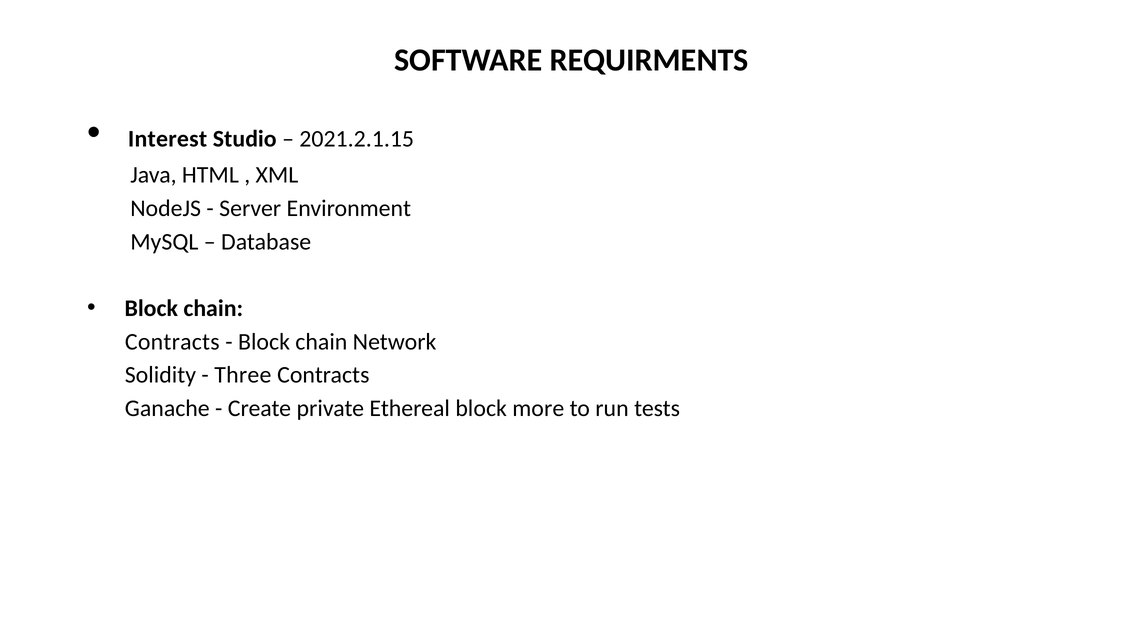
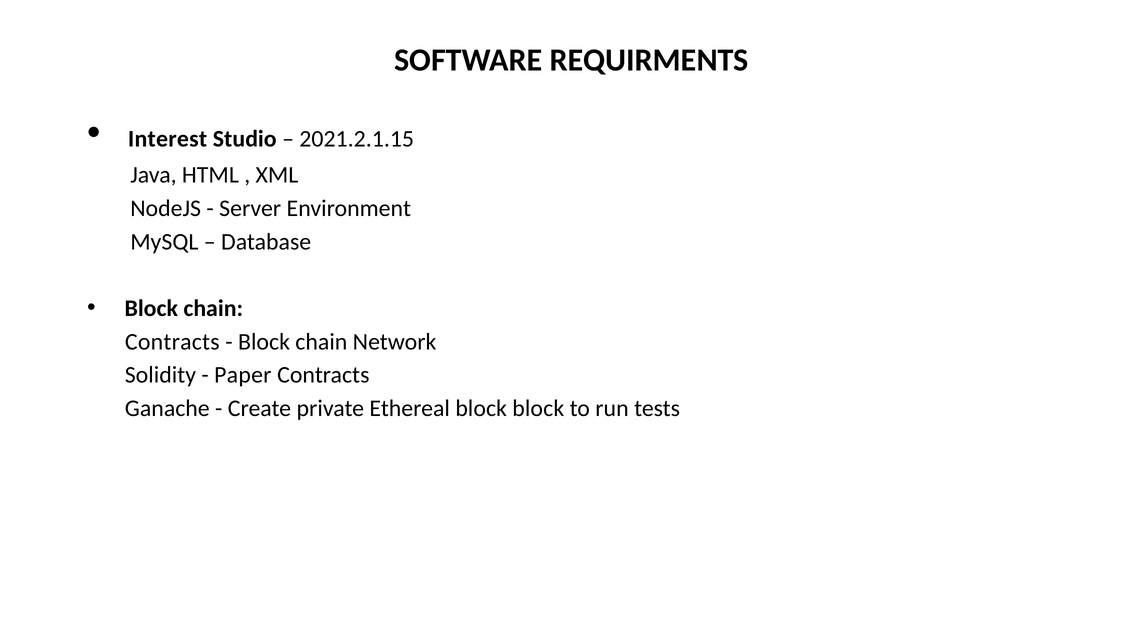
Three: Three -> Paper (243, 375)
block more: more -> block (538, 408)
